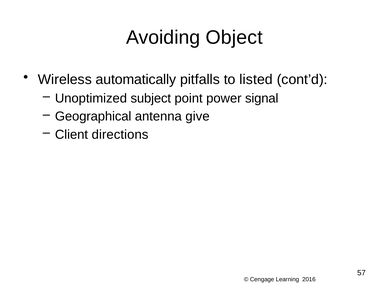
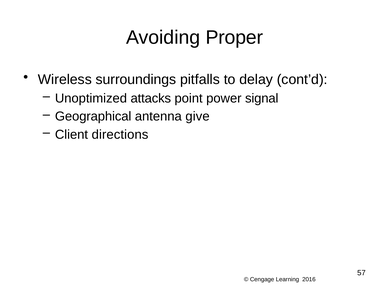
Object: Object -> Proper (234, 37)
automatically: automatically -> surroundings (136, 79)
listed: listed -> delay (256, 79)
subject: subject -> attacks (151, 98)
